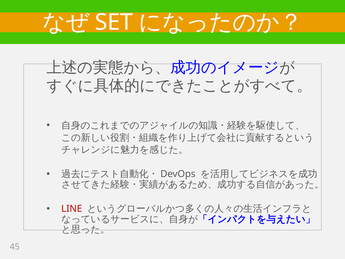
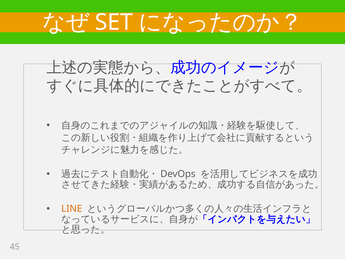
LINE colour: red -> orange (72, 209)
